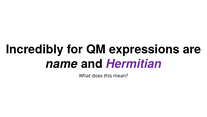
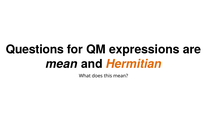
Incredibly: Incredibly -> Questions (35, 49)
name: name -> mean (62, 64)
Hermitian colour: purple -> orange (134, 64)
